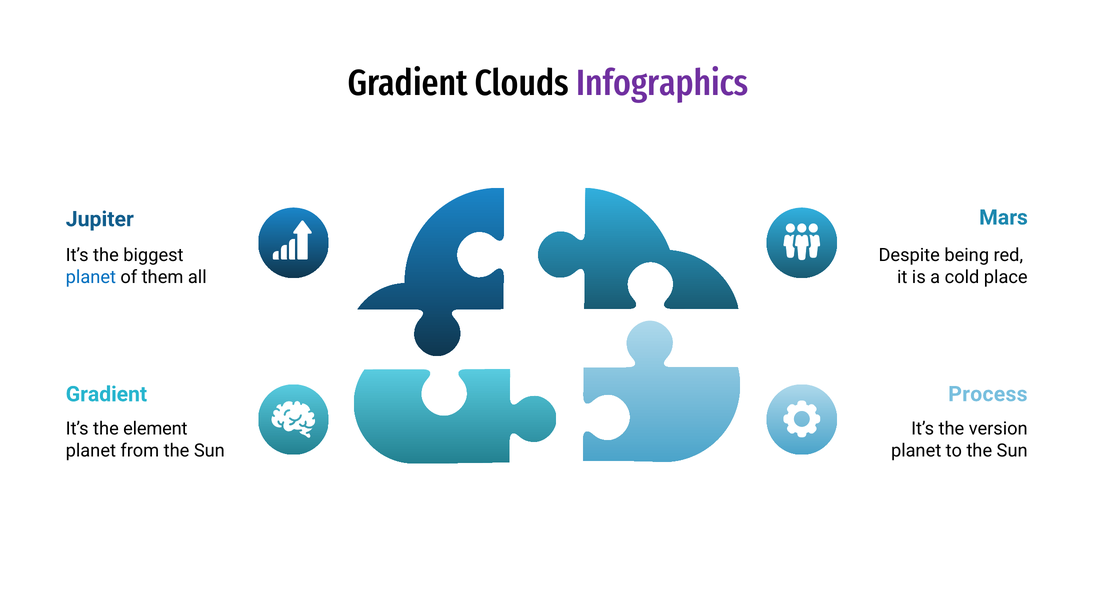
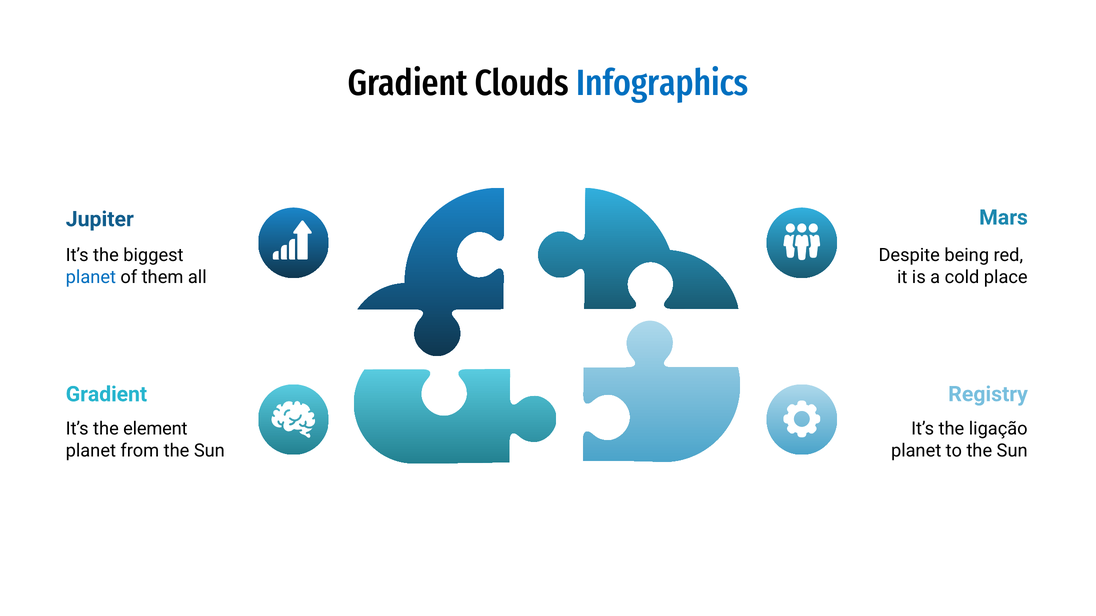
Infographics colour: purple -> blue (662, 83)
Process: Process -> Registry (988, 394)
version: version -> ligação (998, 429)
